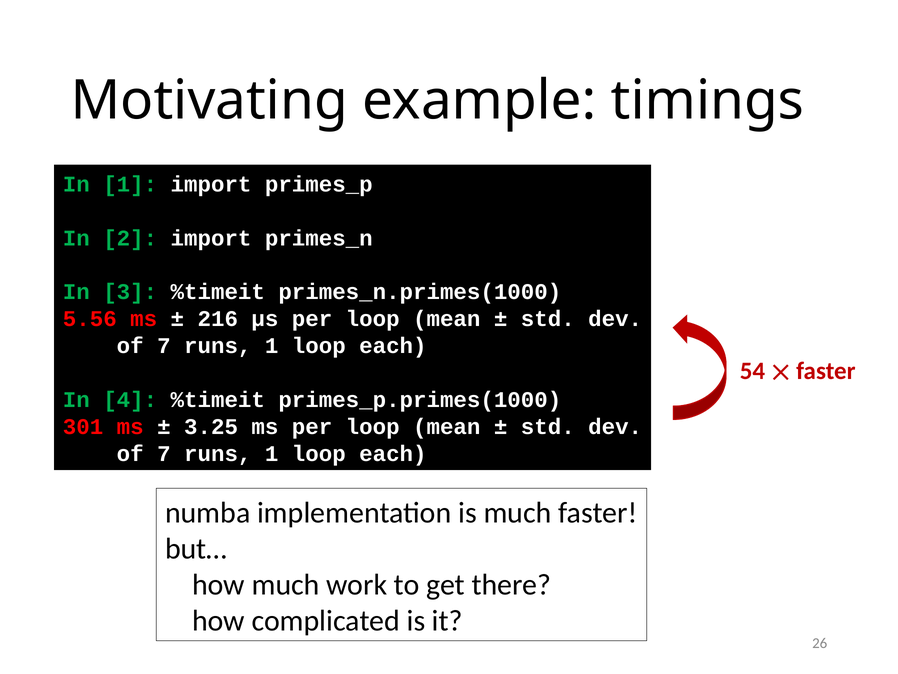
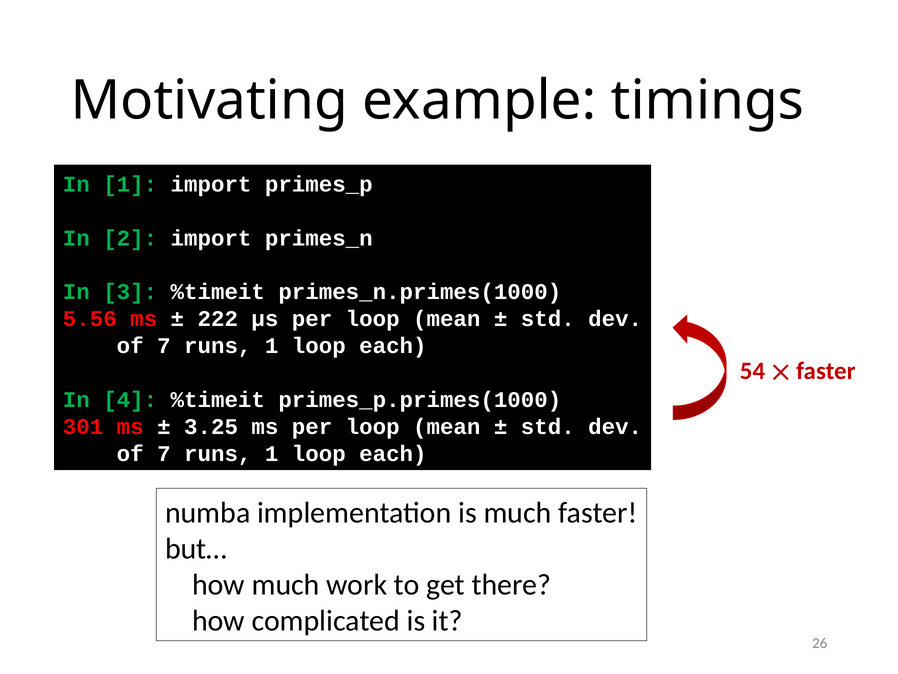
216: 216 -> 222 (218, 319)
